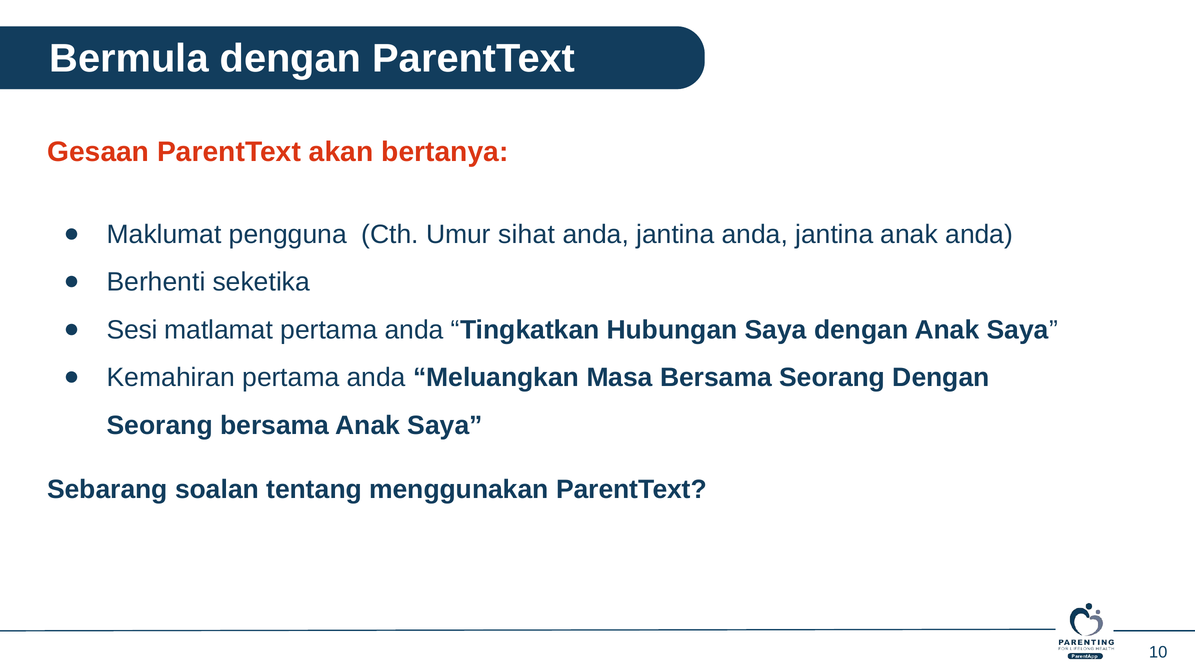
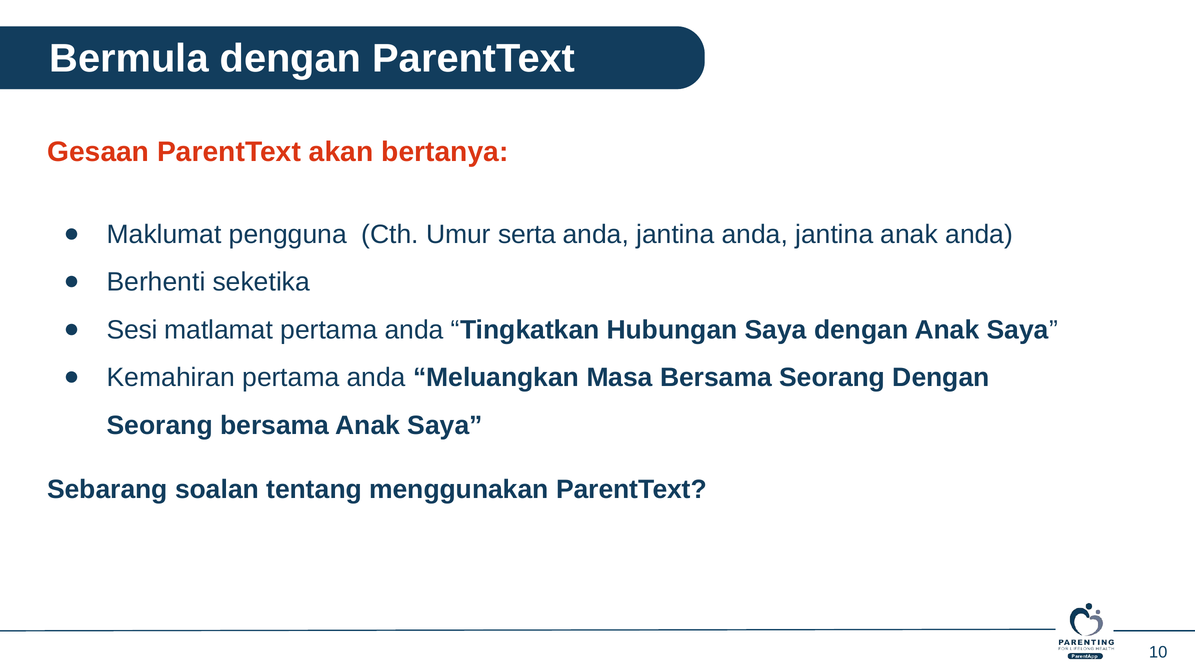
sihat: sihat -> serta (527, 234)
